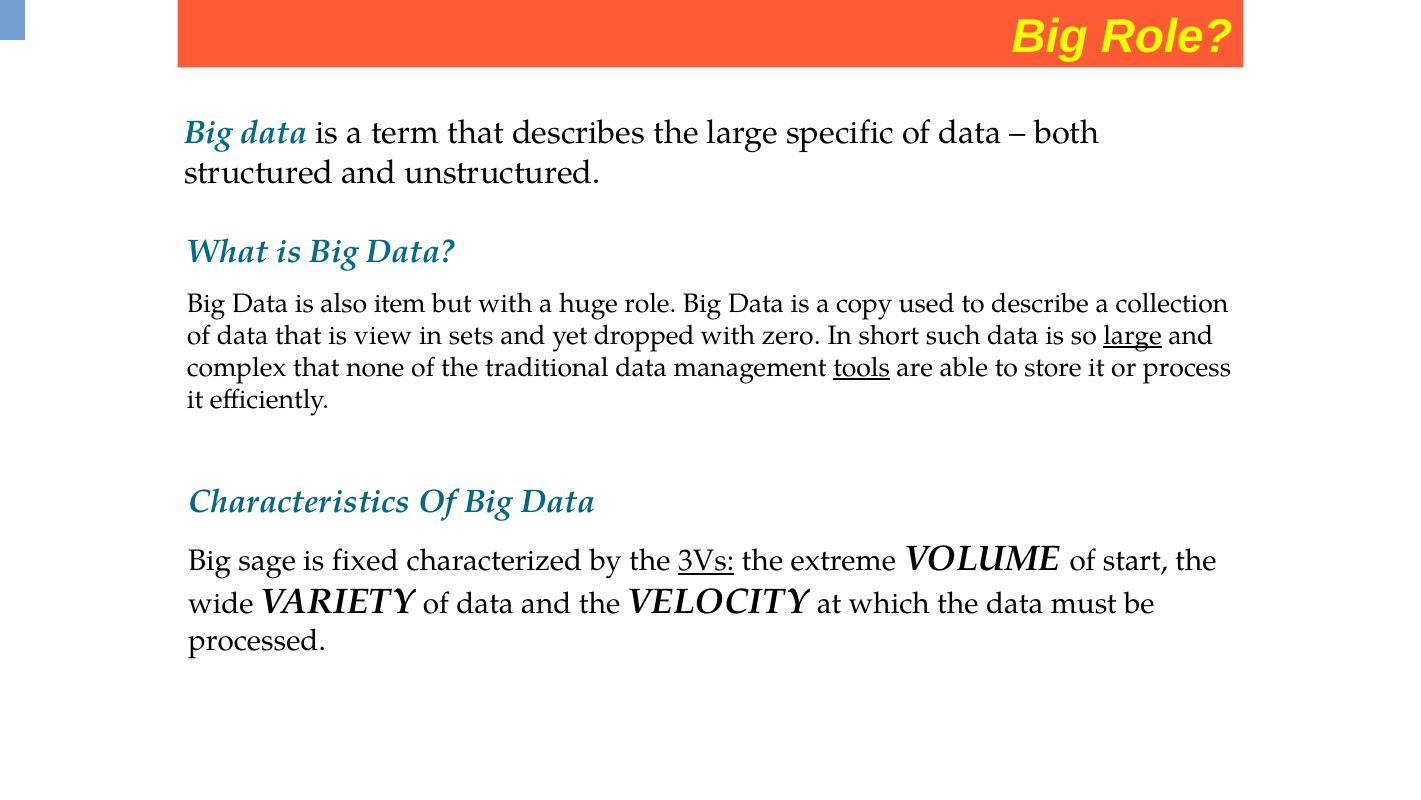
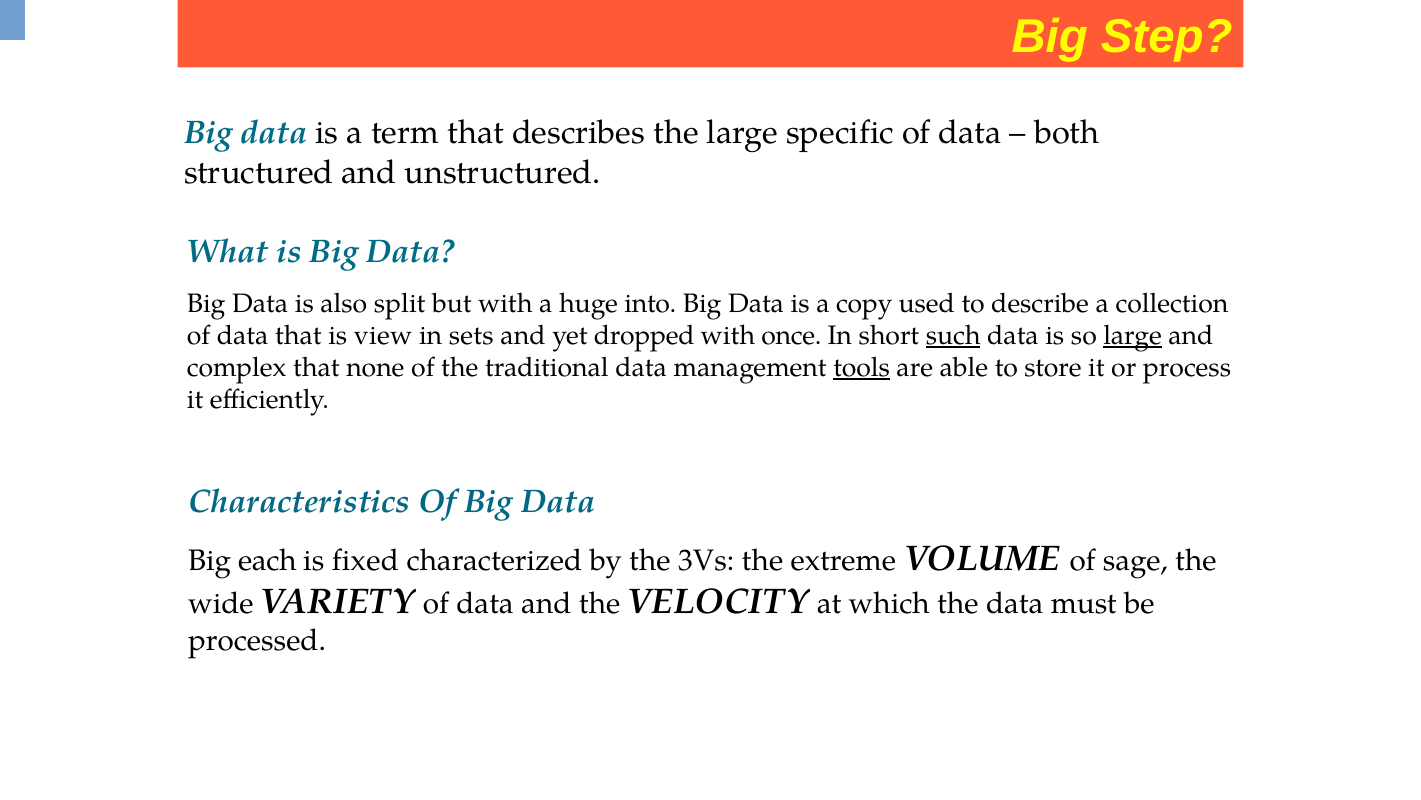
Big Role: Role -> Step (1167, 37)
item: item -> split (400, 303)
huge role: role -> into (650, 303)
zero: zero -> once (791, 335)
such underline: none -> present (953, 335)
sage: sage -> each (267, 561)
3Vs underline: present -> none (706, 561)
start: start -> sage (1135, 561)
